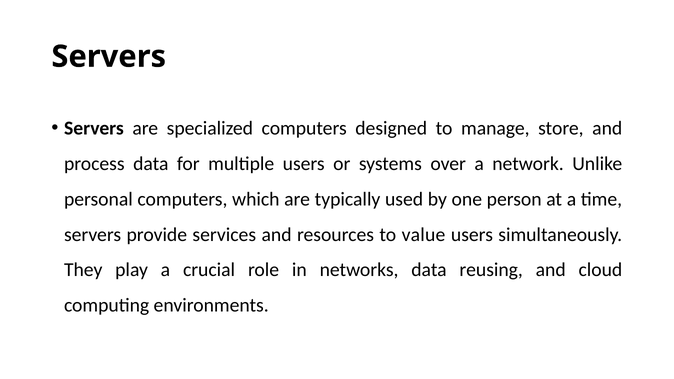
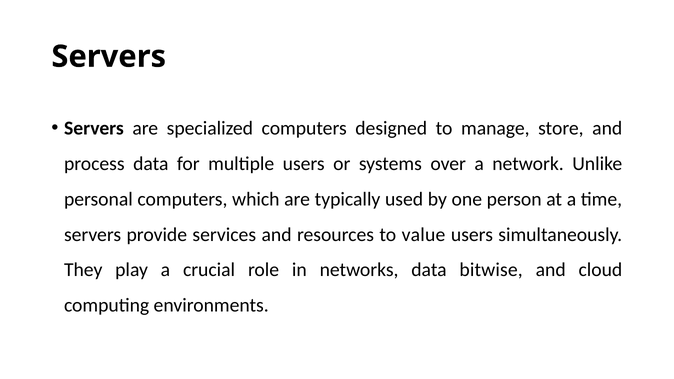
reusing: reusing -> bitwise (491, 270)
